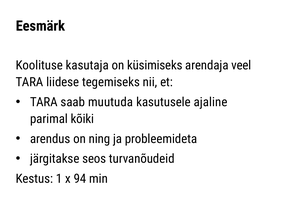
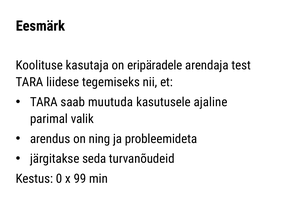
küsimiseks: küsimiseks -> eripäradele (155, 65)
veel: veel -> test (241, 65)
kõiki: kõiki -> valik (82, 119)
seos: seos -> seda (94, 159)
1: 1 -> 0 (59, 179)
94: 94 -> 99 (80, 179)
